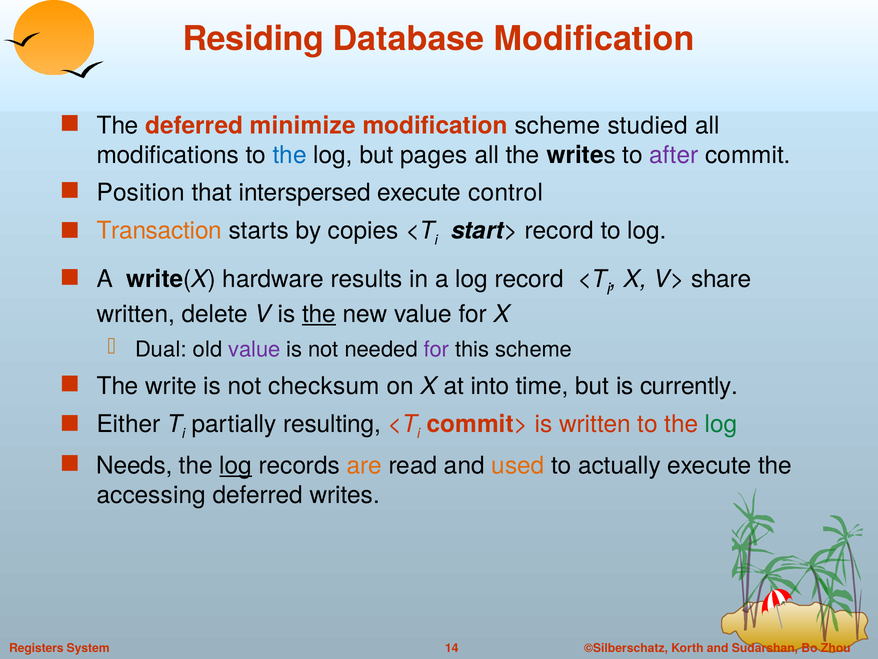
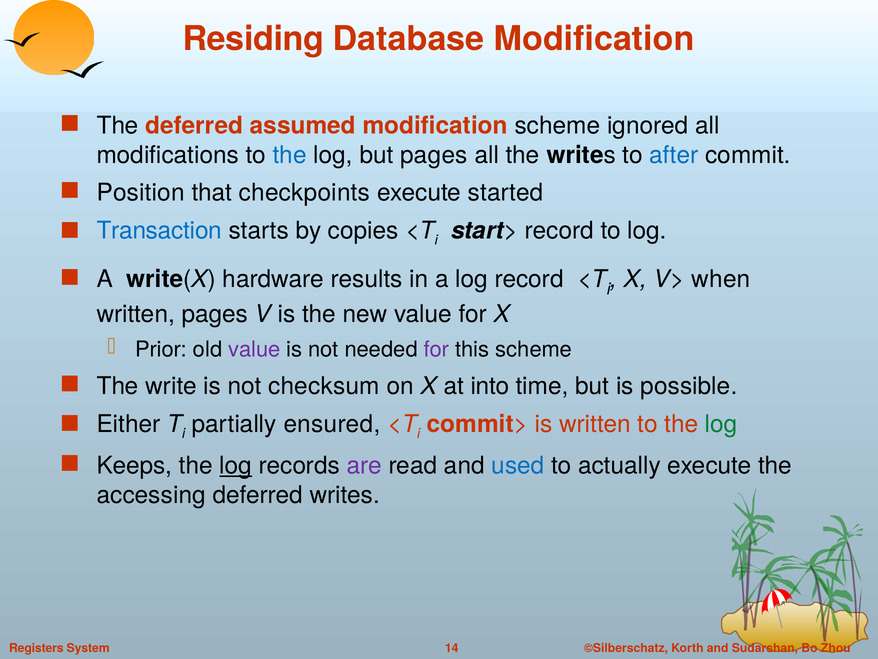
minimize: minimize -> assumed (303, 126)
studied: studied -> ignored (648, 126)
after colour: purple -> blue (674, 155)
interspersed: interspersed -> checkpoints (305, 193)
control: control -> started (506, 193)
Transaction colour: orange -> blue (159, 231)
share: share -> when (721, 279)
written delete: delete -> pages (215, 314)
the underline: present -> none (319, 314)
Dual: Dual -> Prior (161, 349)
currently: currently -> possible (689, 386)
resulting: resulting -> ensured (332, 424)
Needs: Needs -> Keeps (134, 465)
are colour: orange -> purple (364, 465)
used colour: orange -> blue (518, 465)
